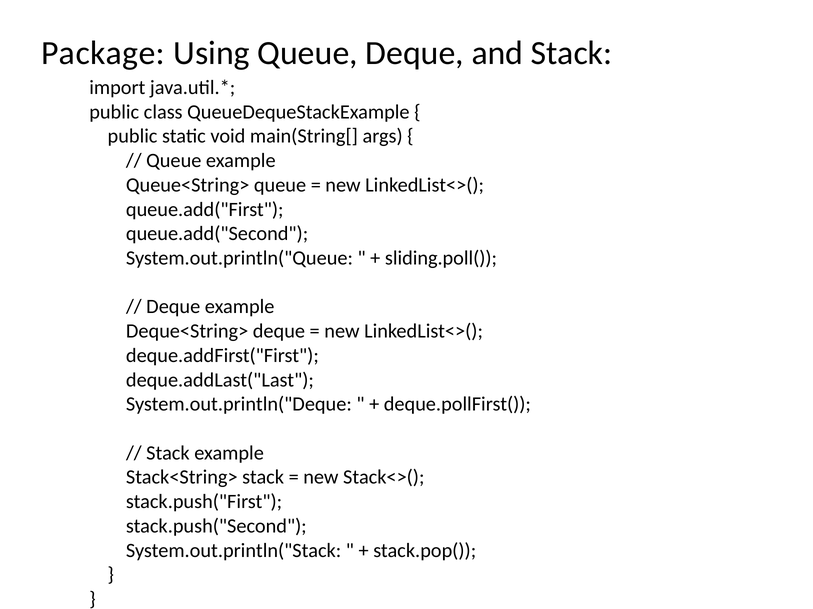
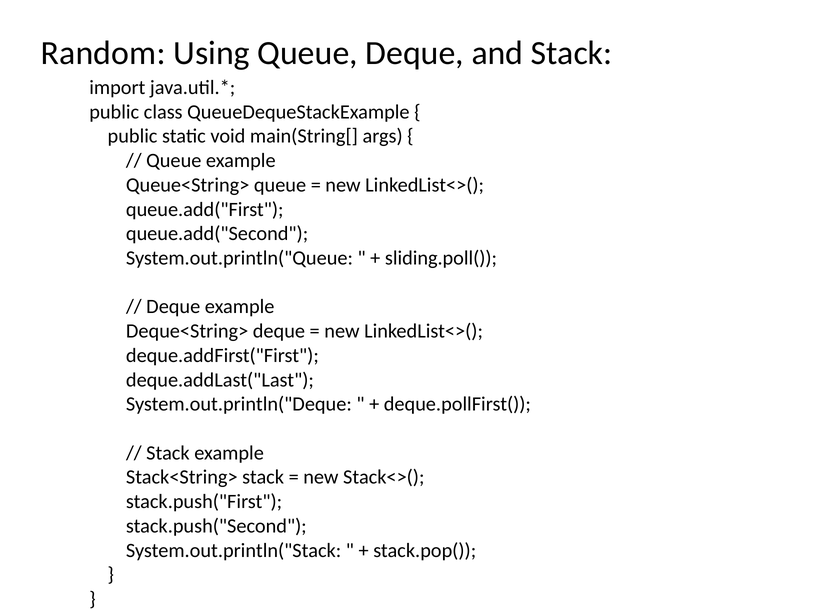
Package: Package -> Random (103, 53)
